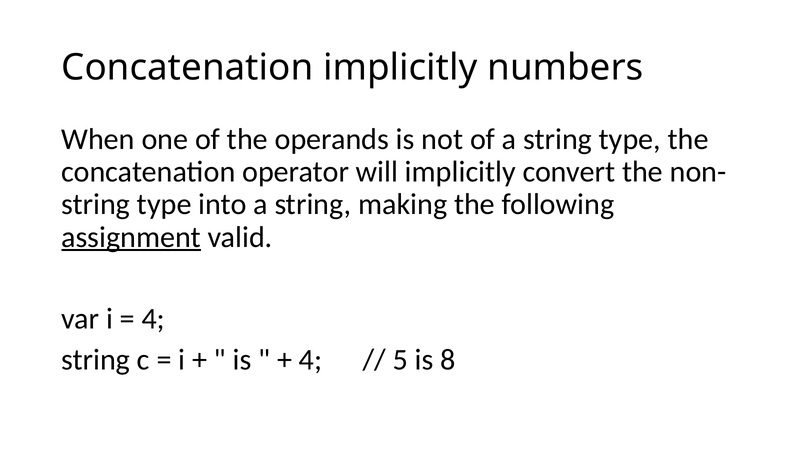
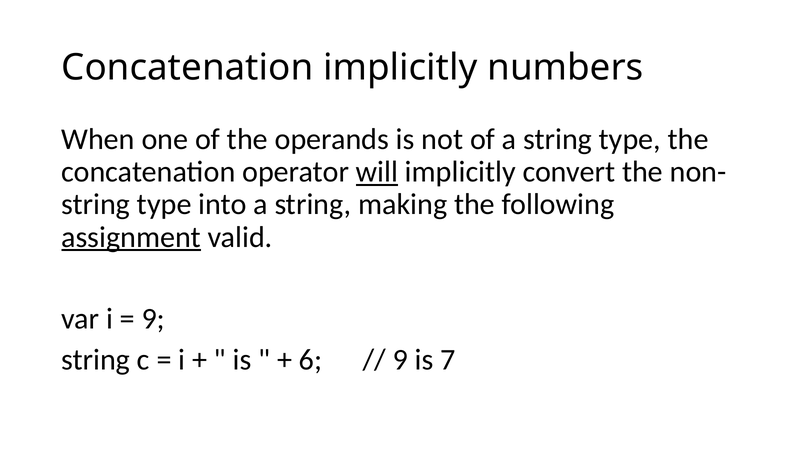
will underline: none -> present (377, 172)
4: 4 -> 9 (153, 319)
4: 4 -> 6 (310, 360)
5: 5 -> 9 (400, 360)
8: 8 -> 7 (448, 360)
